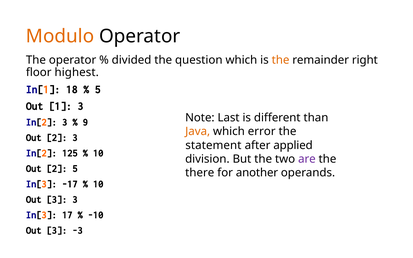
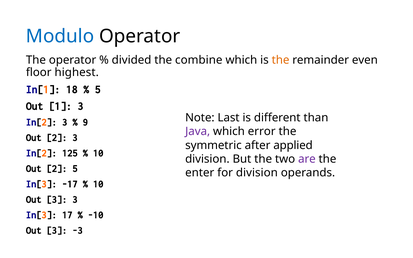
Modulo colour: orange -> blue (60, 36)
question: question -> combine (199, 60)
right: right -> even (365, 60)
Java colour: orange -> purple (198, 132)
statement: statement -> symmetric (213, 145)
there: there -> enter (200, 173)
for another: another -> division (257, 173)
